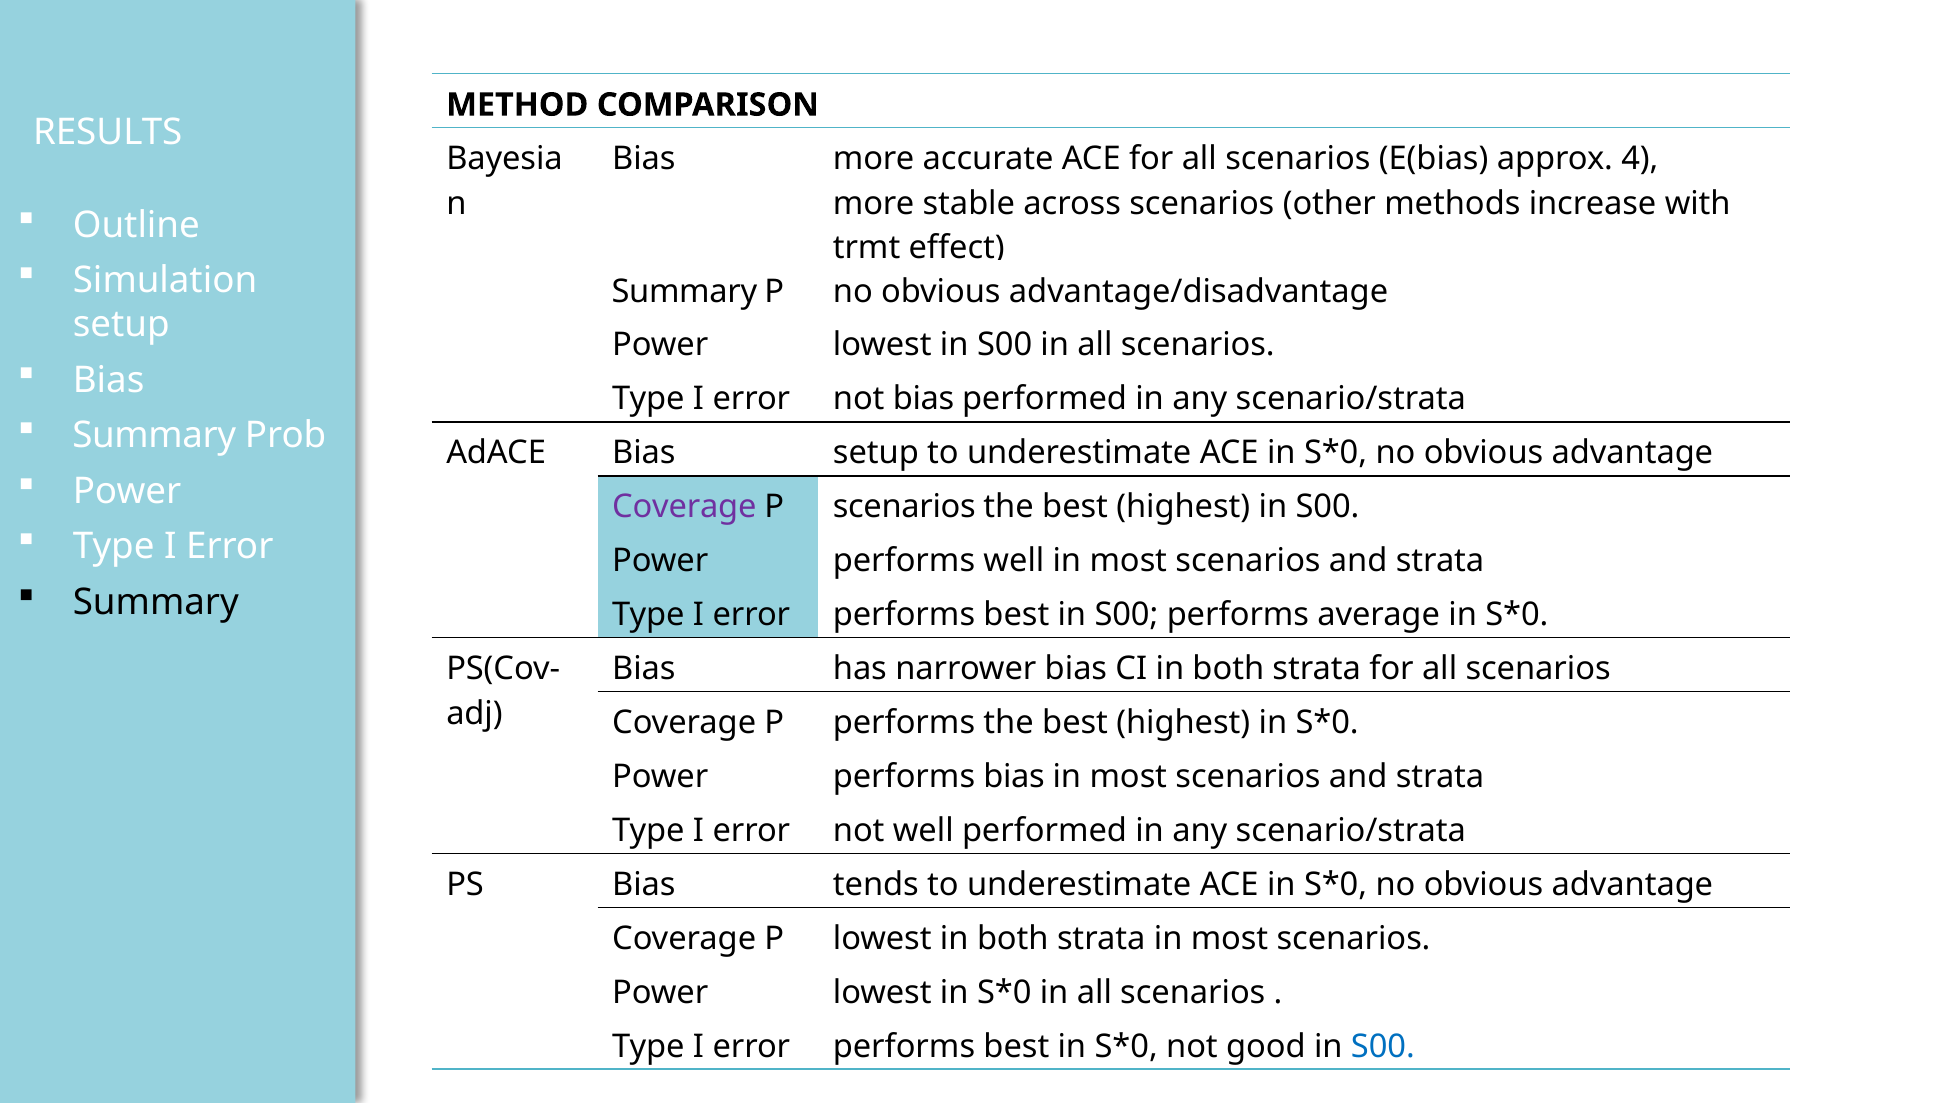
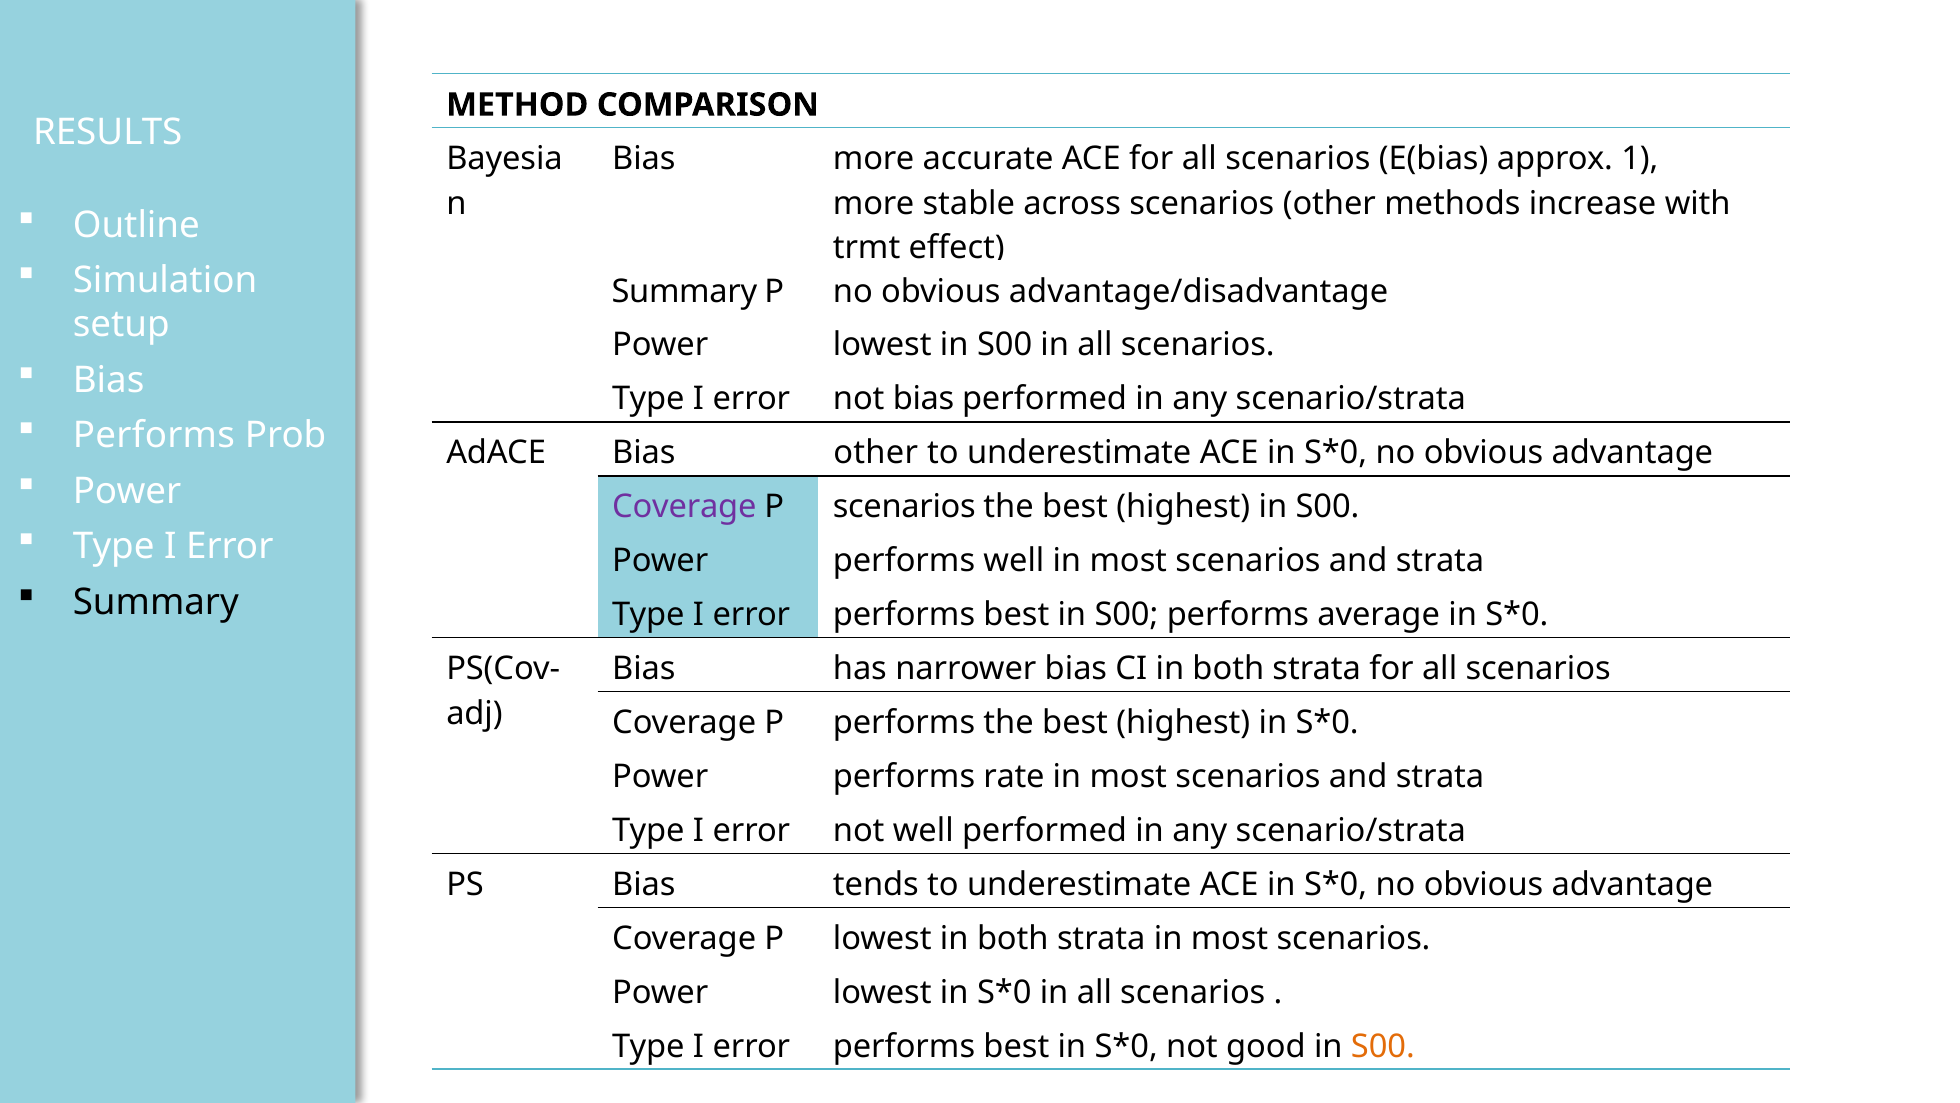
4: 4 -> 1 (1640, 159)
Summary: Summary -> Performs (154, 436)
Bias setup: setup -> other (876, 453)
performs bias: bias -> rate (1014, 777)
S00 colour: blue -> orange (1383, 1046)
